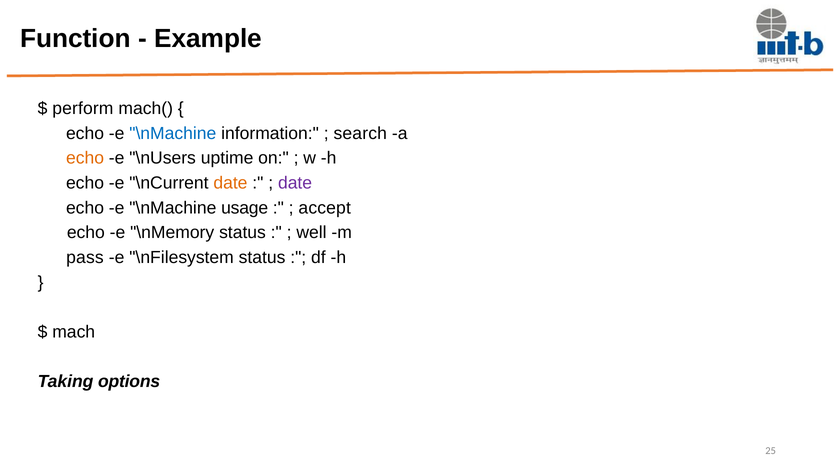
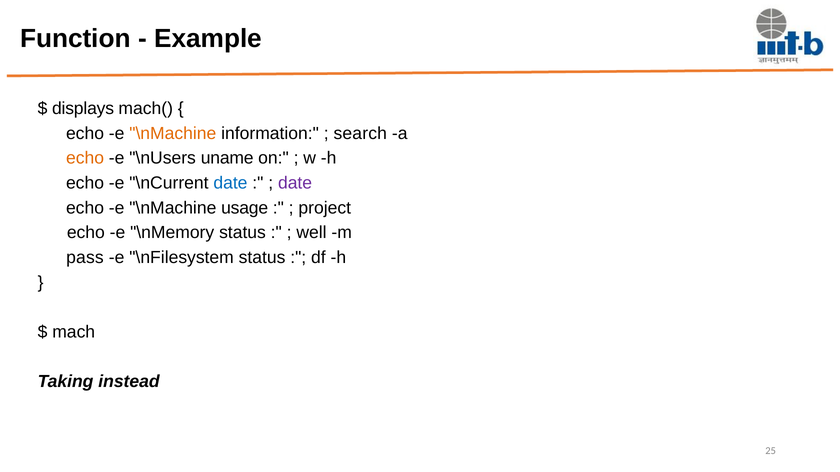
perform: perform -> displays (83, 109)
\nMachine colour: blue -> orange (173, 133)
uptime: uptime -> uname (227, 158)
date colour: orange -> blue (230, 183)
accept: accept -> project (325, 208)
options: options -> instead (129, 382)
